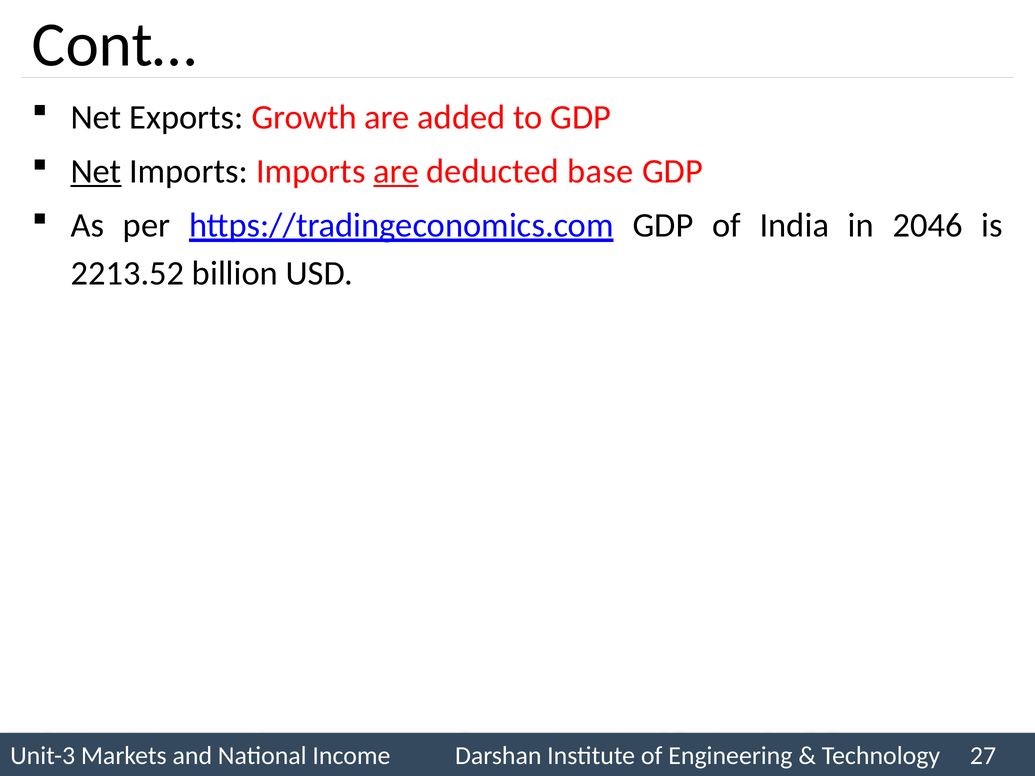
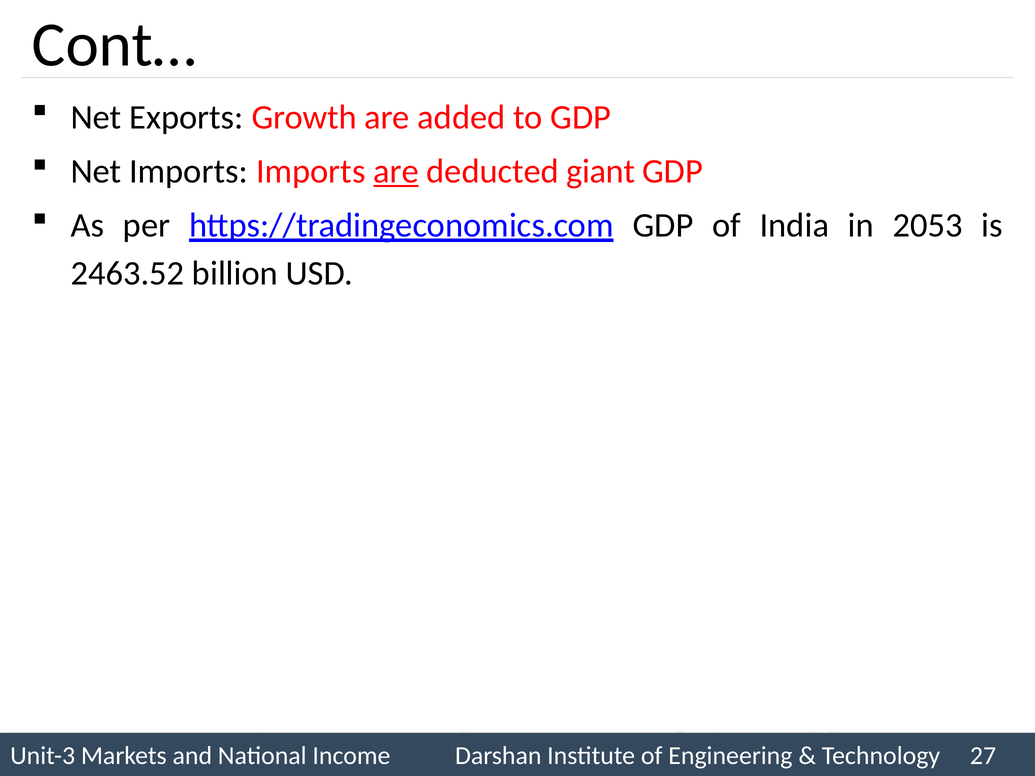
Net underline: present -> none (96, 171)
base: base -> giant (601, 171)
2046: 2046 -> 2053 (928, 225)
2213.52: 2213.52 -> 2463.52 (127, 273)
